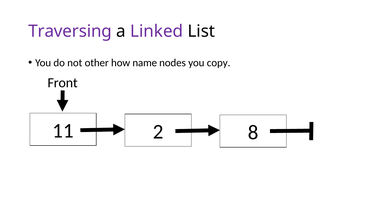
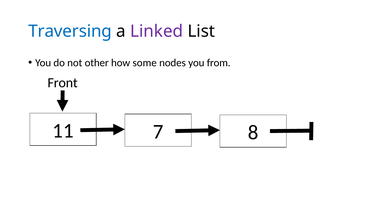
Traversing colour: purple -> blue (70, 31)
name: name -> some (145, 63)
copy: copy -> from (219, 63)
2: 2 -> 7 (158, 131)
